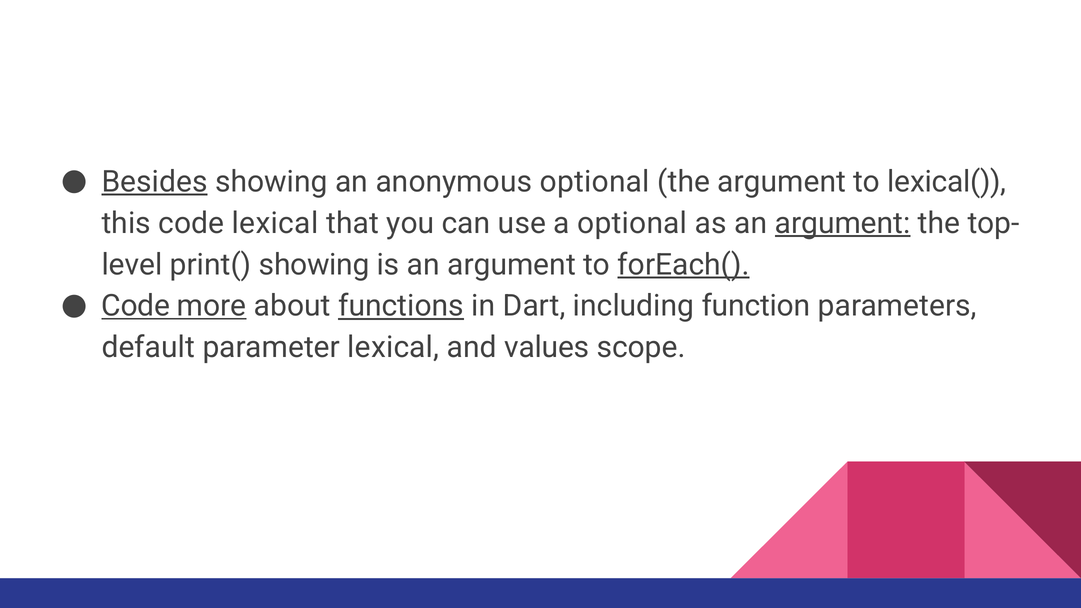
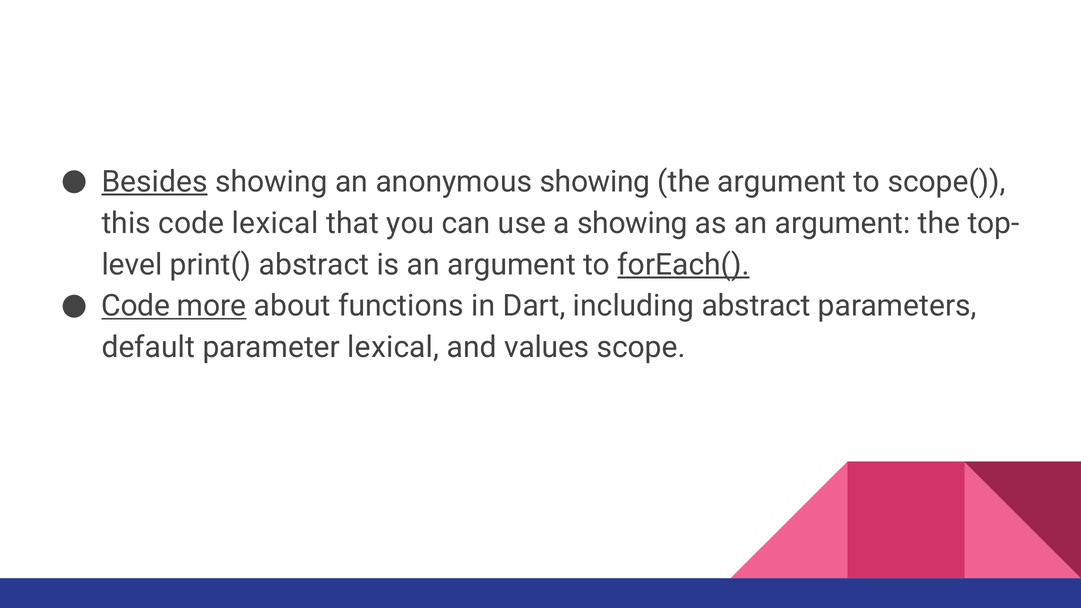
anonymous optional: optional -> showing (595, 182)
lexical(: lexical( -> scope( (947, 182)
a optional: optional -> showing (632, 223)
argument underline: present -> none (843, 223)
print( showing: showing -> abstract (314, 265)
functions underline: present -> none (401, 306)
including function: function -> abstract (756, 306)
